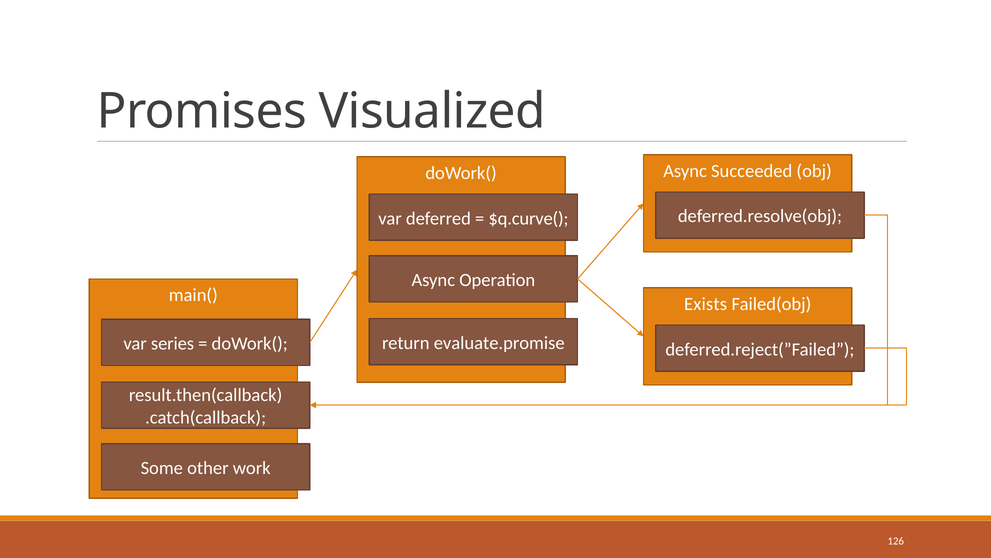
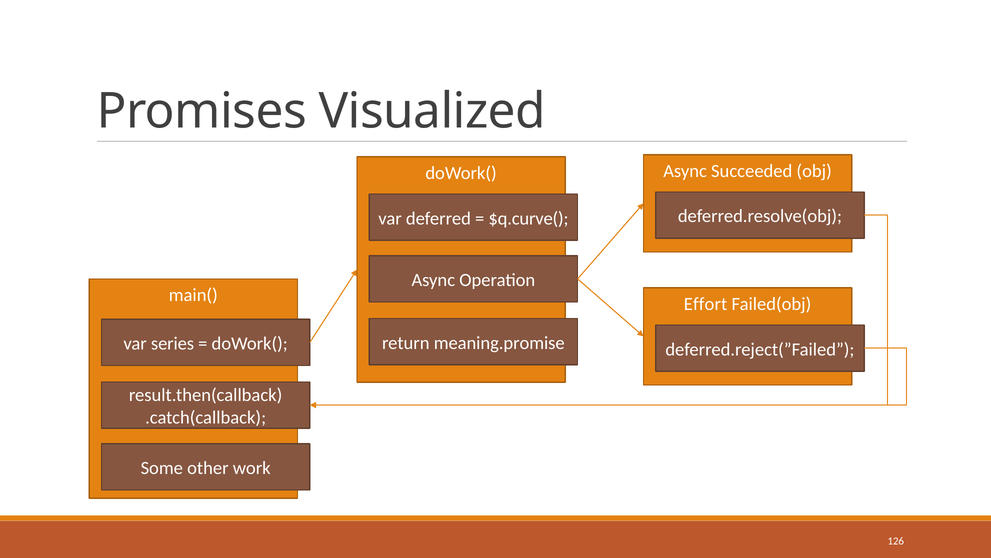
Exists: Exists -> Effort (706, 304)
evaluate.promise: evaluate.promise -> meaning.promise (499, 343)
